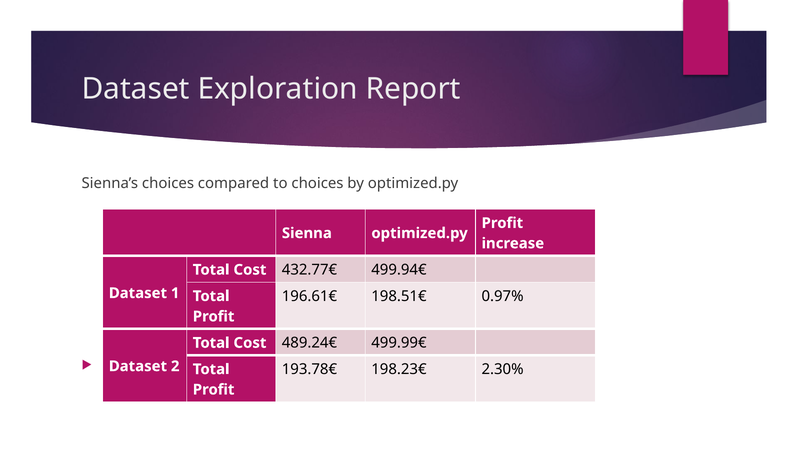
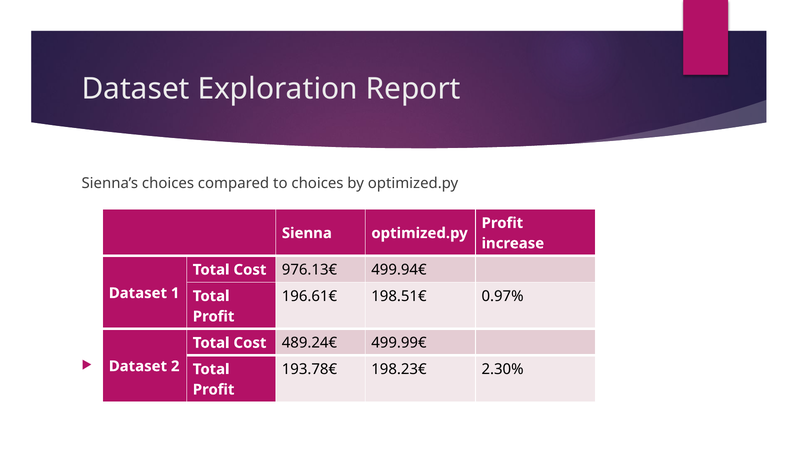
432.77€: 432.77€ -> 976.13€ (309, 270)
